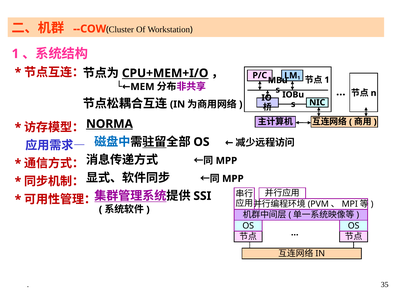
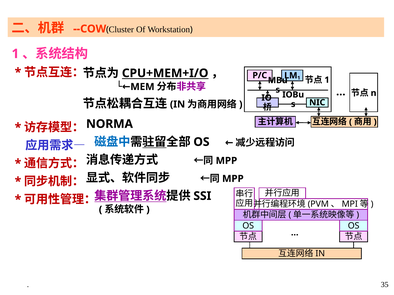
NORMA underline: present -> none (109, 124)
